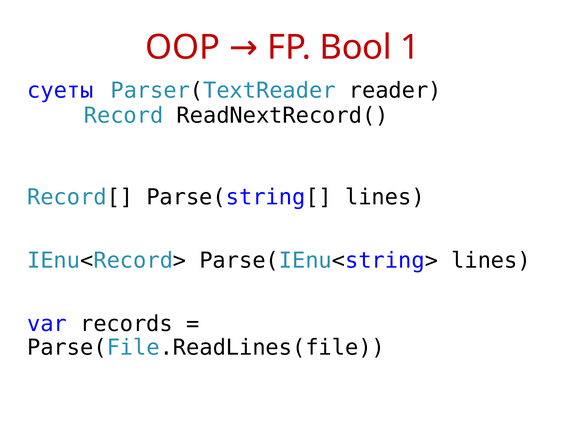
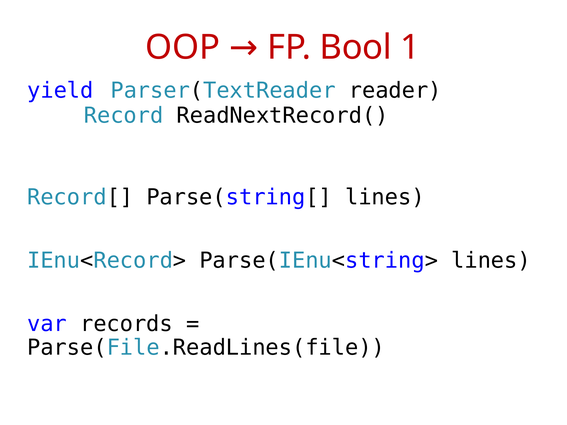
суеты: суеты -> yield (60, 90)
